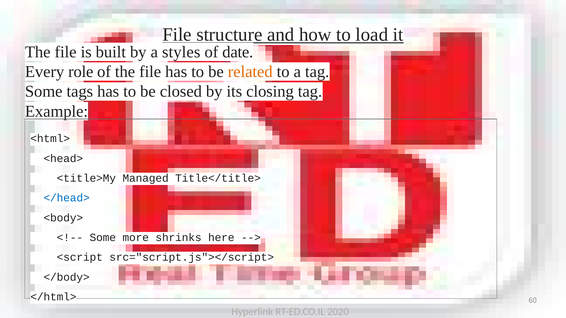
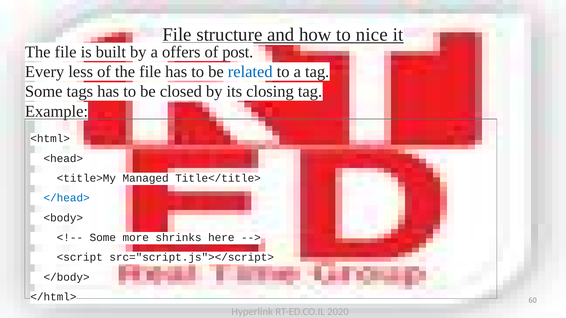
load: load -> nice (372, 35)
styles: styles -> offers (181, 52)
date: date -> post (238, 52)
role: role -> less (81, 72)
related colour: orange -> blue (250, 72)
